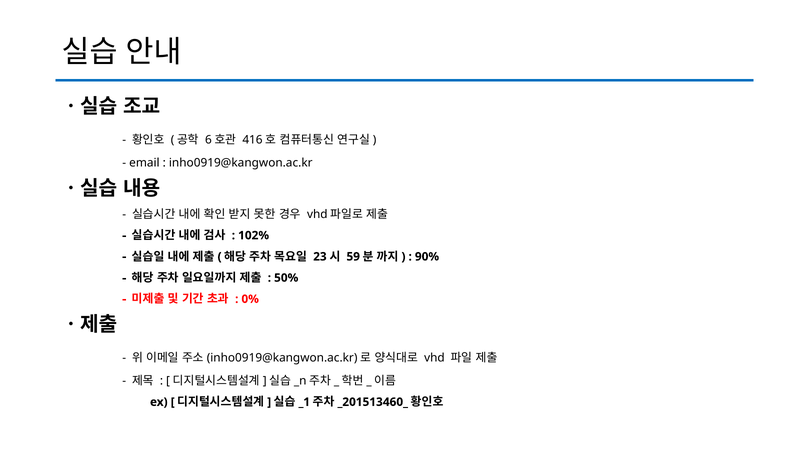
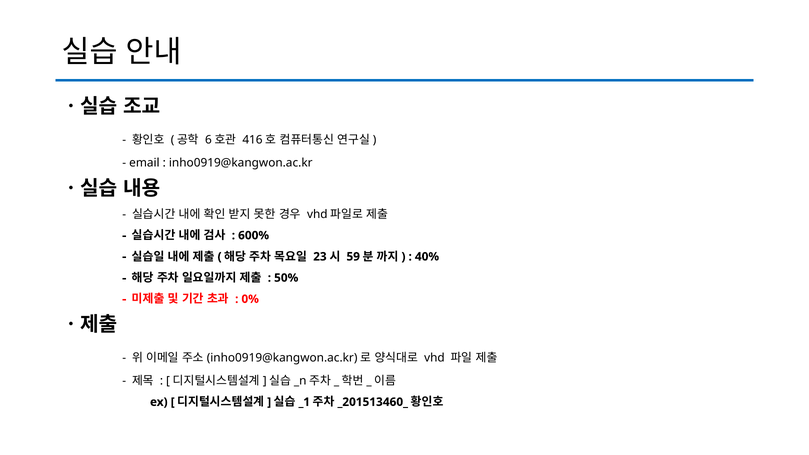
102%: 102% -> 600% (254, 235)
90%: 90% -> 40% (427, 257)
